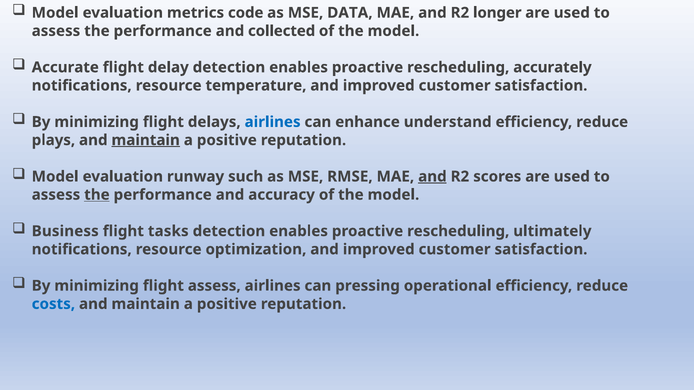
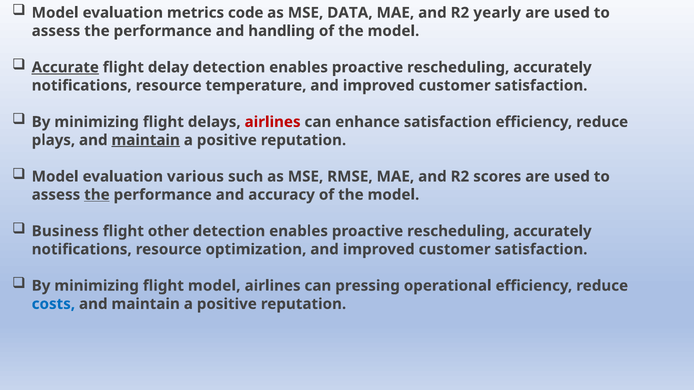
longer: longer -> yearly (497, 13)
collected: collected -> handling (282, 31)
Accurate underline: none -> present (65, 67)
airlines colour: blue -> red (273, 122)
enhance understand: understand -> satisfaction (448, 122)
runway: runway -> various (195, 177)
and underline: present -> none (432, 177)
tasks: tasks -> other (168, 231)
ultimately: ultimately -> accurately (552, 231)
flight assess: assess -> model (214, 286)
